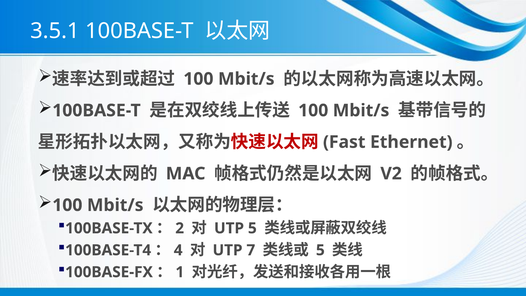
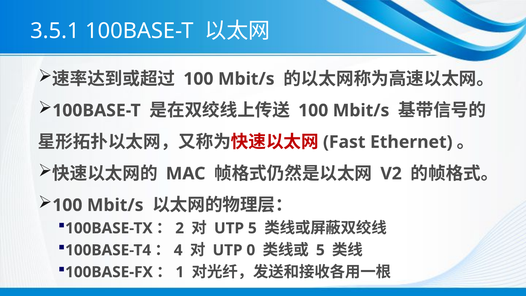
7: 7 -> 0 (251, 250)
